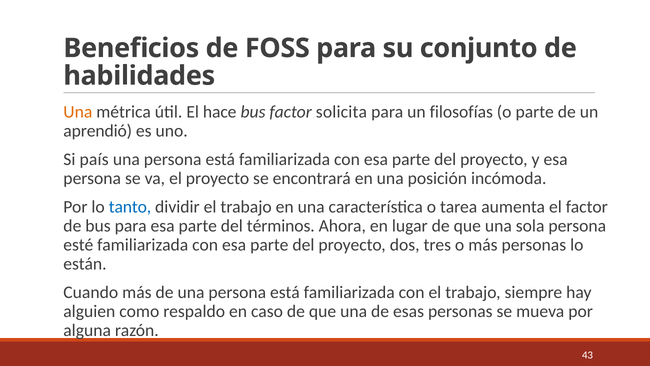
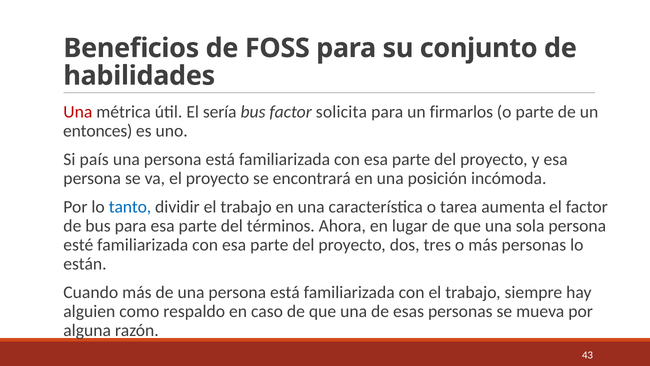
Una colour: orange -> red (78, 112)
hace: hace -> sería (220, 112)
filosofías: filosofías -> firmarlos (461, 112)
aprendió: aprendió -> entonces (98, 131)
